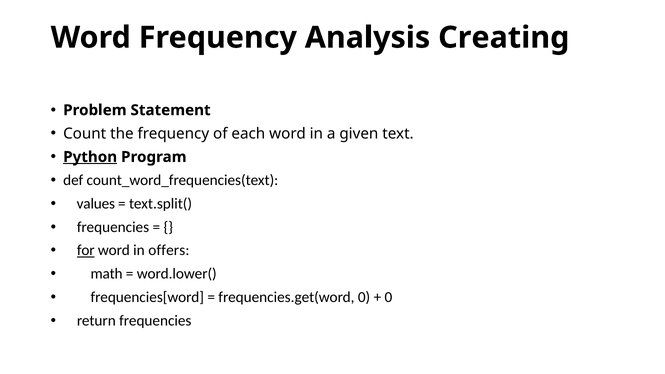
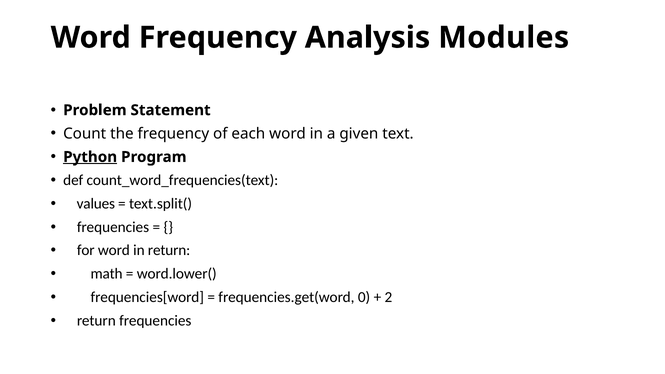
Creating: Creating -> Modules (504, 38)
for underline: present -> none (86, 251)
in offers: offers -> return (169, 251)
0: 0 -> 2 (388, 297)
